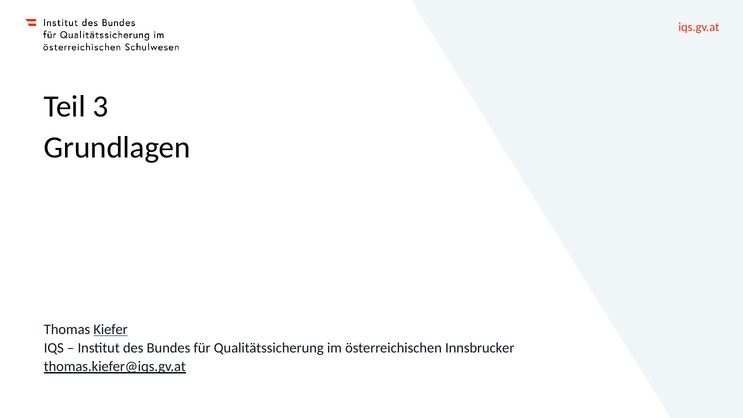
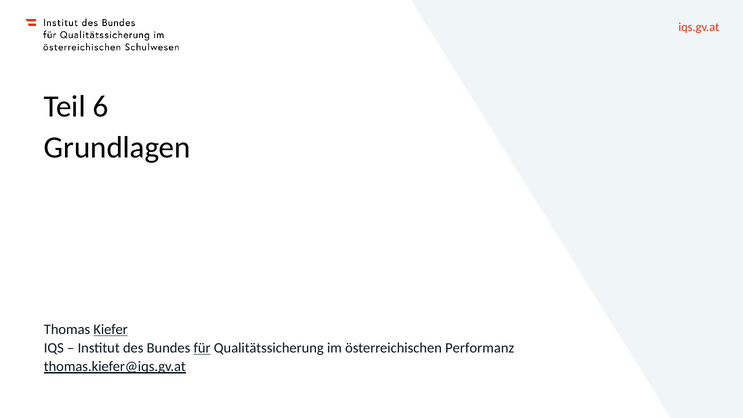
3: 3 -> 6 (101, 106)
für underline: none -> present (202, 348)
Innsbrucker: Innsbrucker -> Performanz (480, 348)
